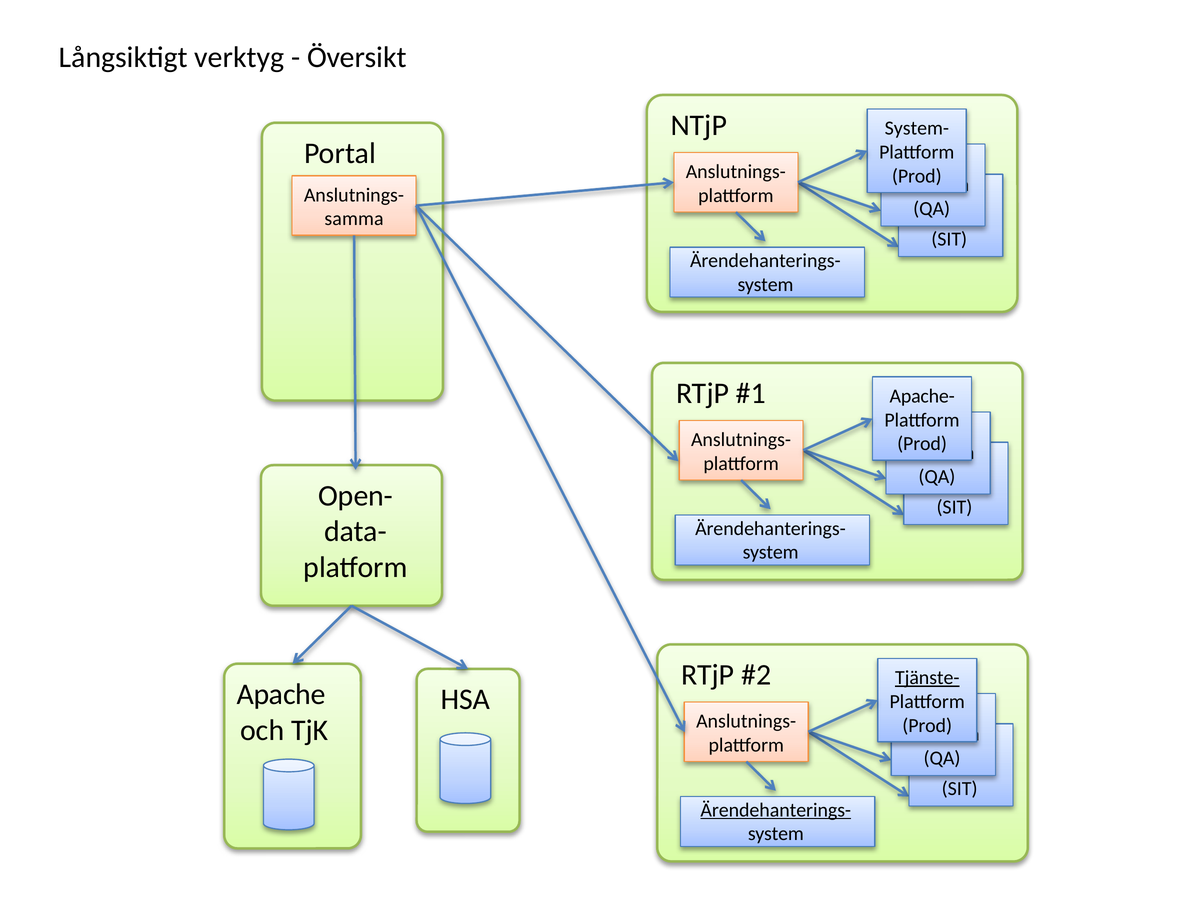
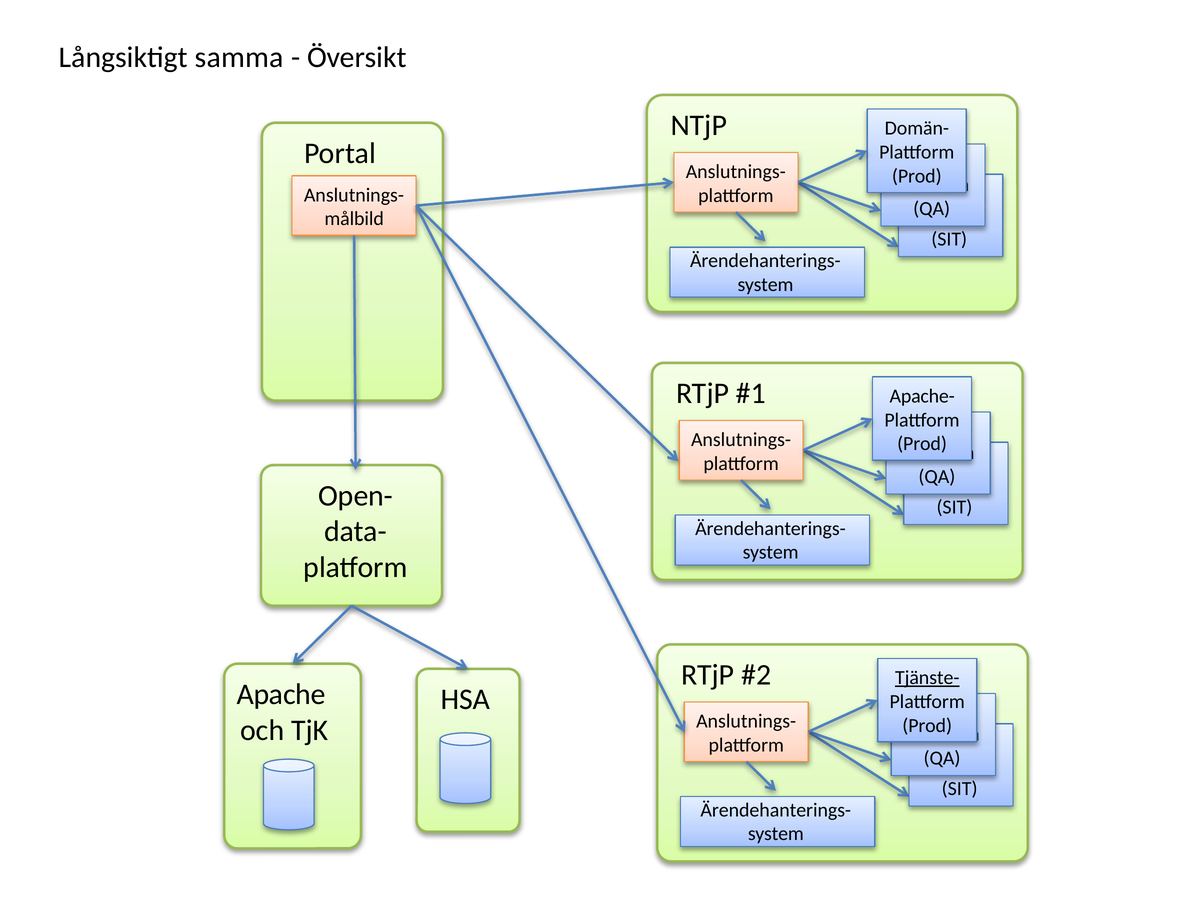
verktyg: verktyg -> samma (239, 57)
System-: System- -> Domän- (917, 128)
samma: samma -> målbild (354, 219)
Ärendehanterings- underline: present -> none (776, 810)
